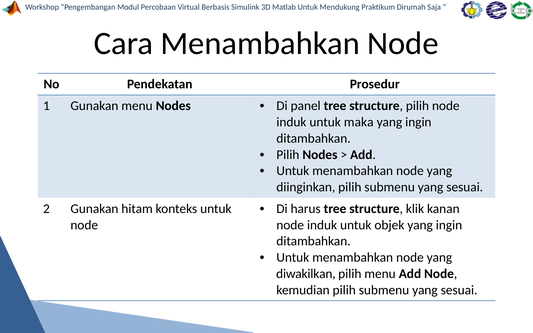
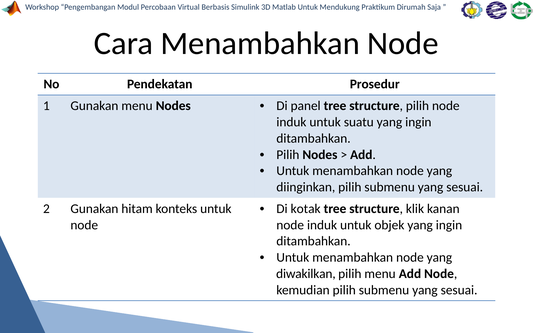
maka: maka -> suatu (359, 122)
harus: harus -> kotak (306, 209)
